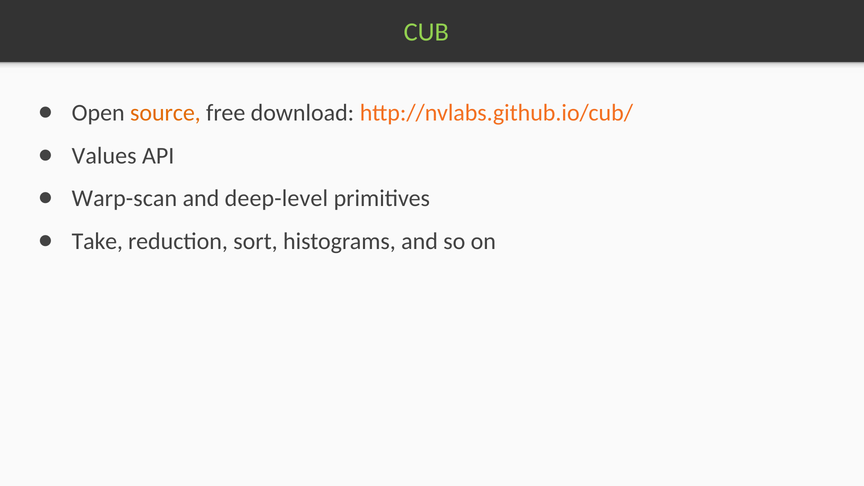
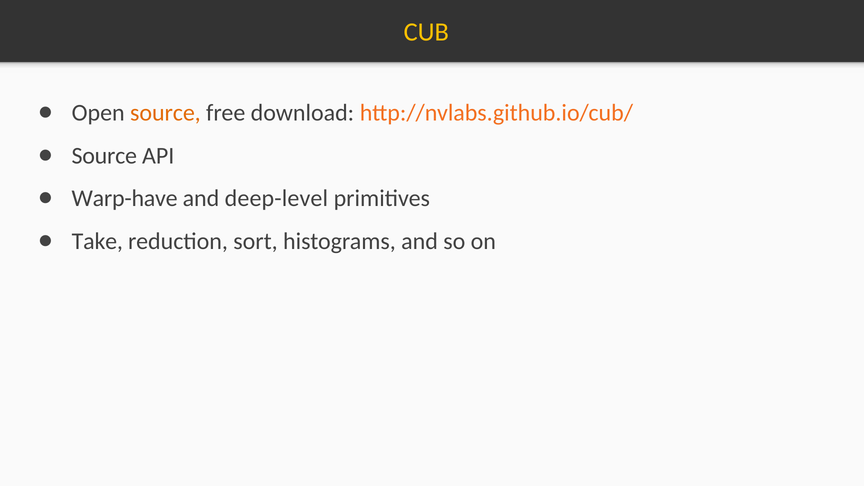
CUB colour: light green -> yellow (426, 32)
Values: Values -> Source (104, 156)
Warp-scan: Warp-scan -> Warp-have (125, 198)
